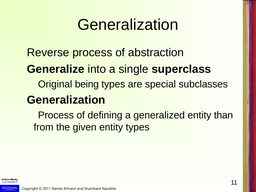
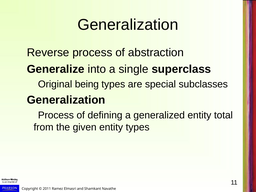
than: than -> total (223, 115)
